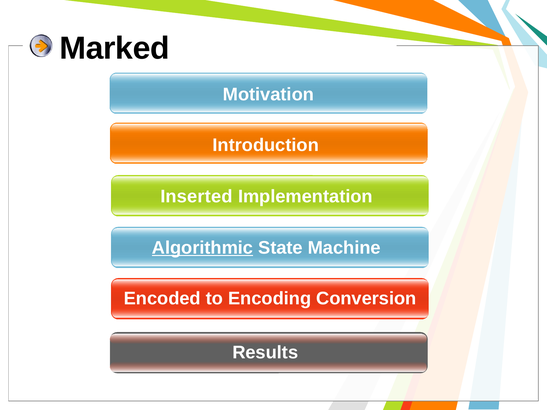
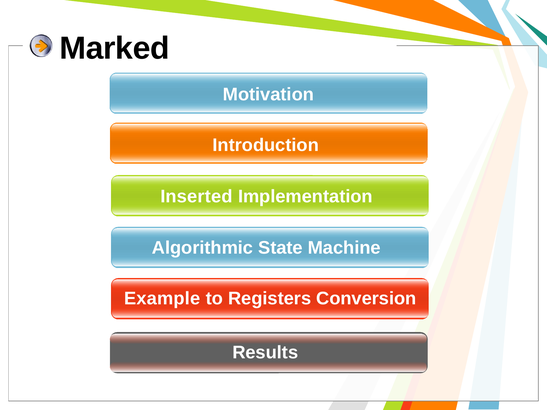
Algorithmic underline: present -> none (203, 248)
Encoded: Encoded -> Example (162, 299)
Encoding: Encoding -> Registers (270, 299)
